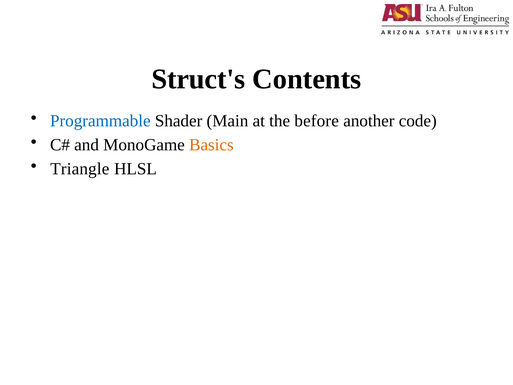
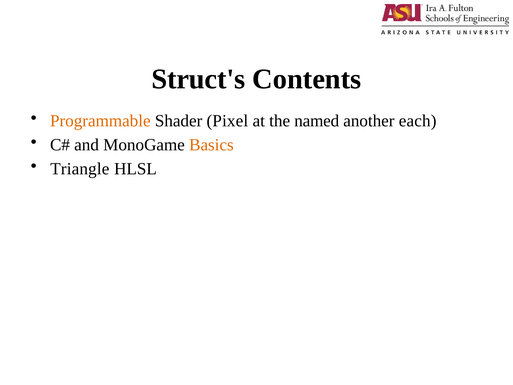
Programmable colour: blue -> orange (100, 121)
Main: Main -> Pixel (227, 121)
before: before -> named (317, 121)
code: code -> each (418, 121)
